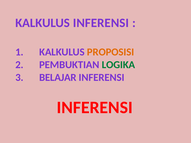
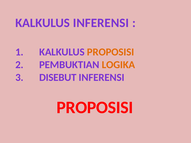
LOGIKA colour: green -> orange (118, 65)
BELAJAR: BELAJAR -> DISEBUT (58, 78)
INFERENSI: INFERENSI -> PROPOSISI (95, 108)
